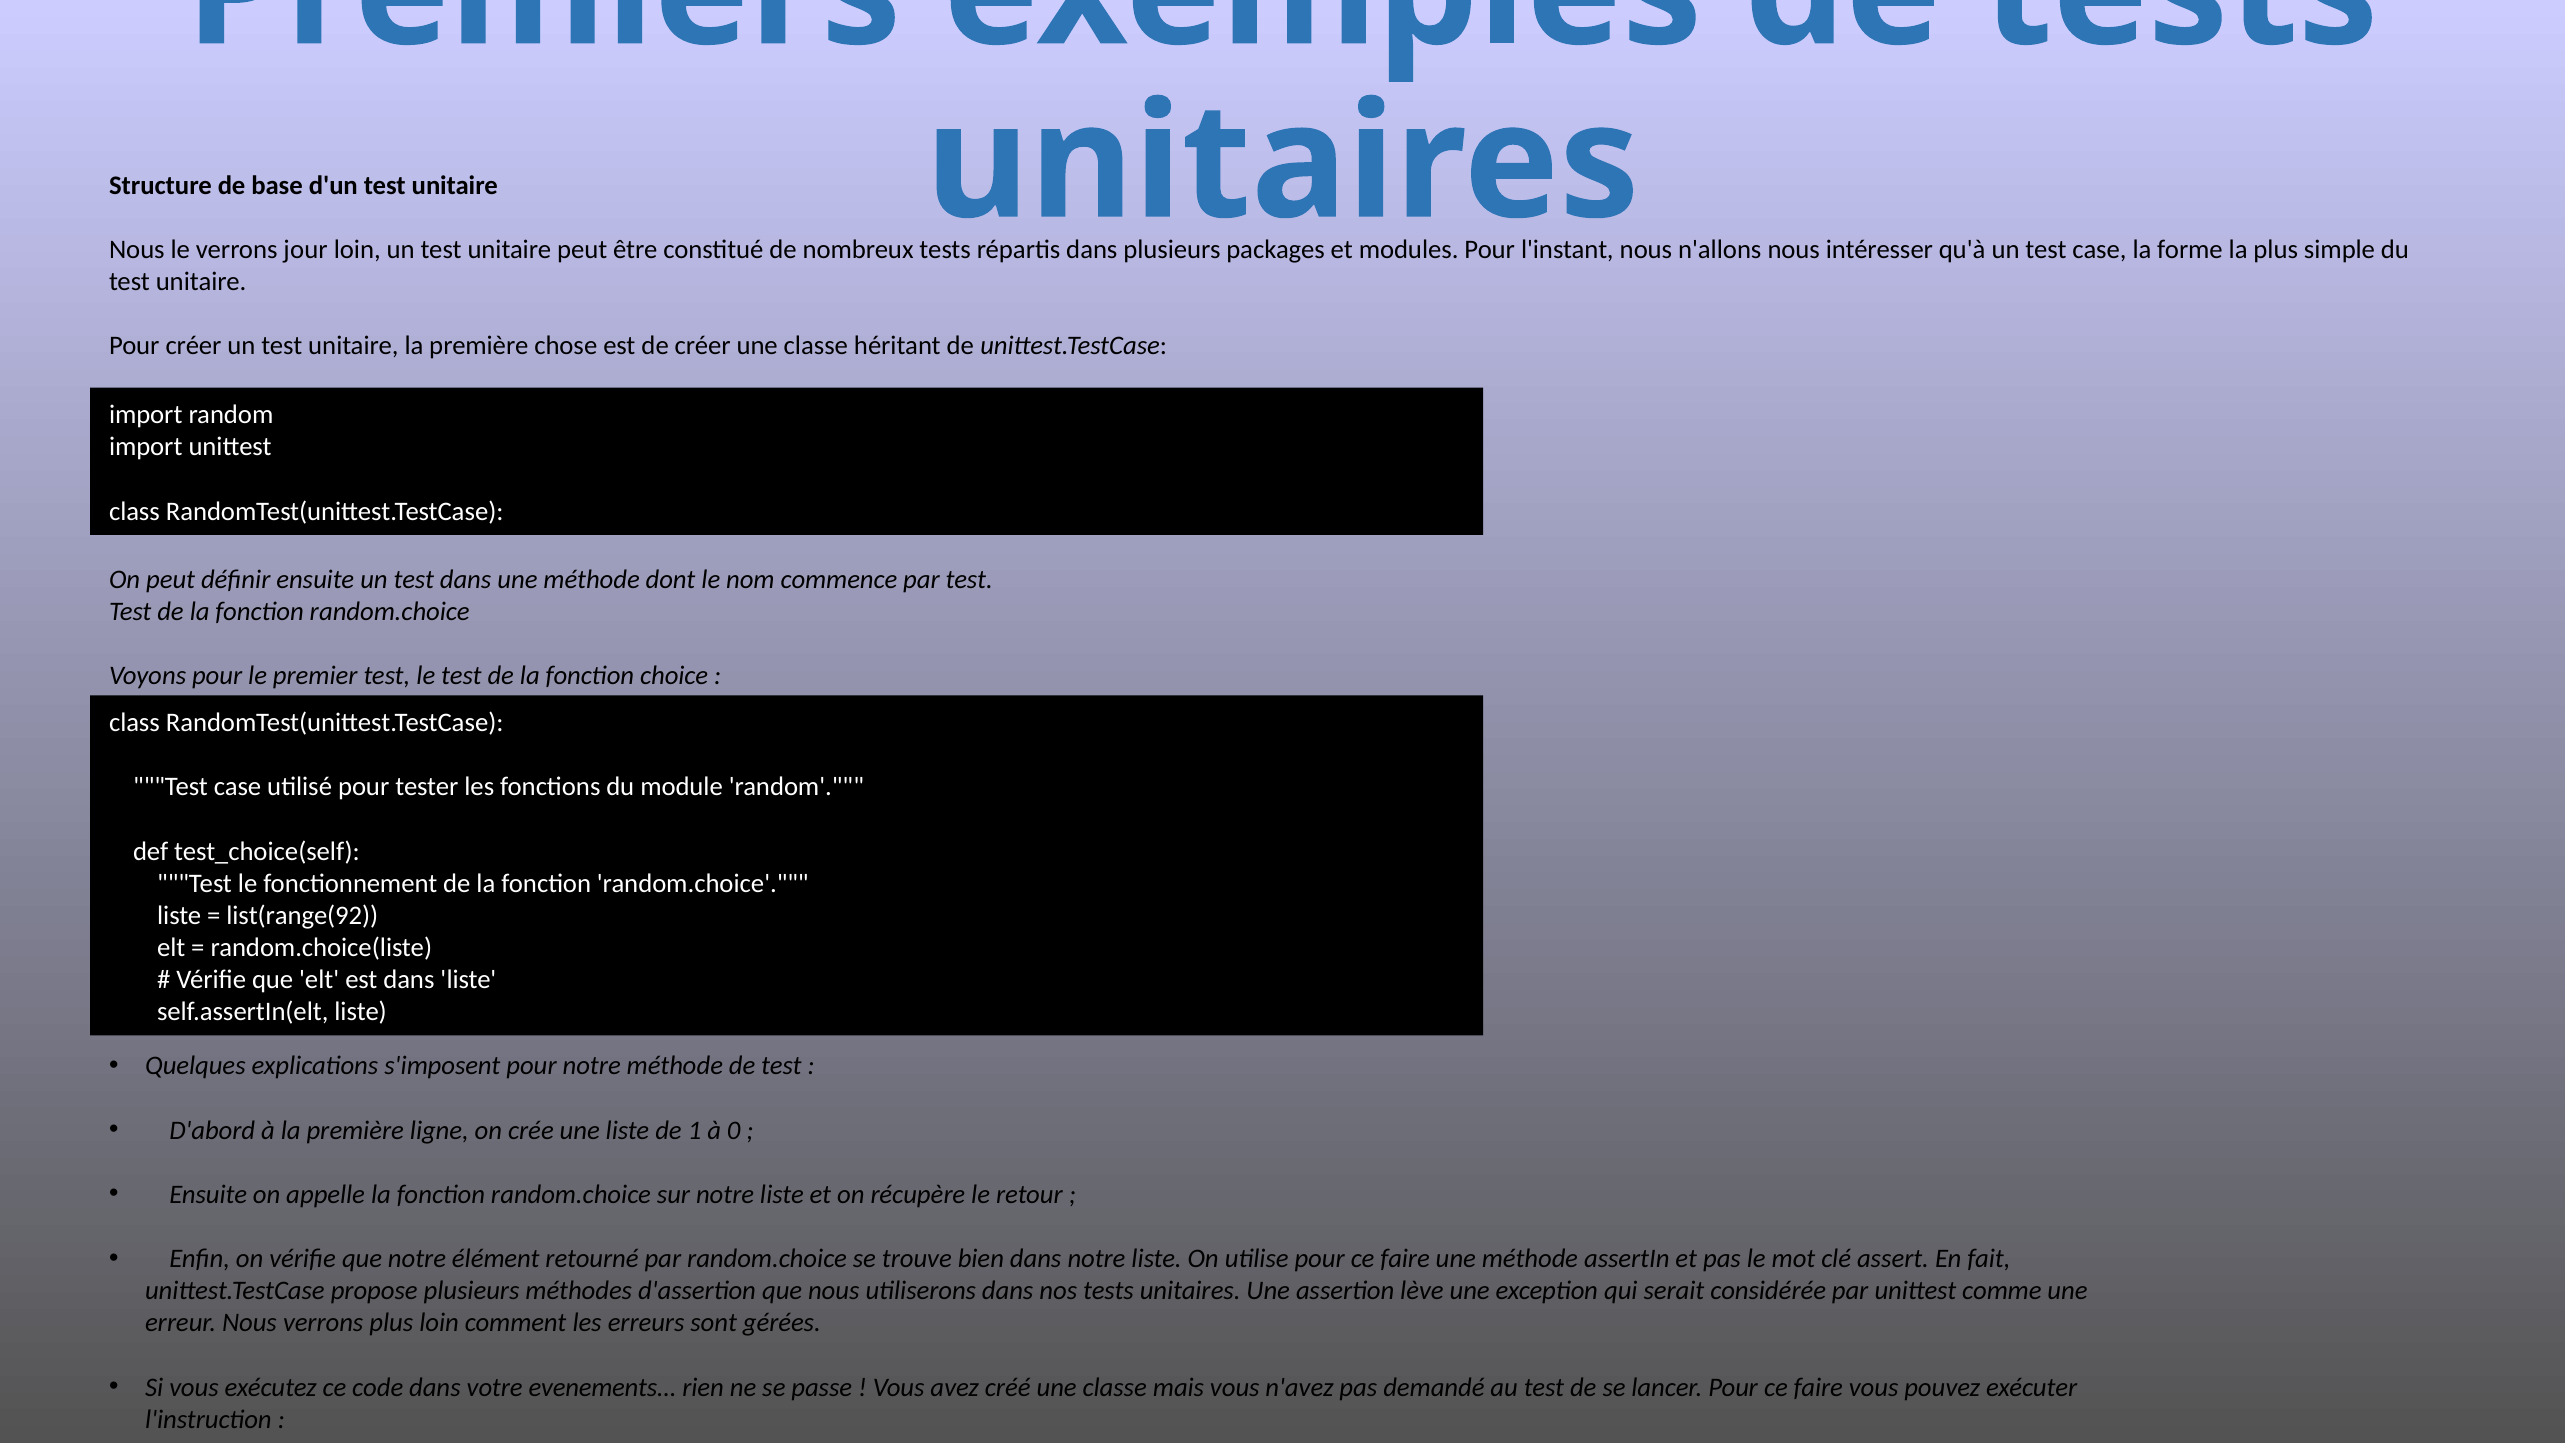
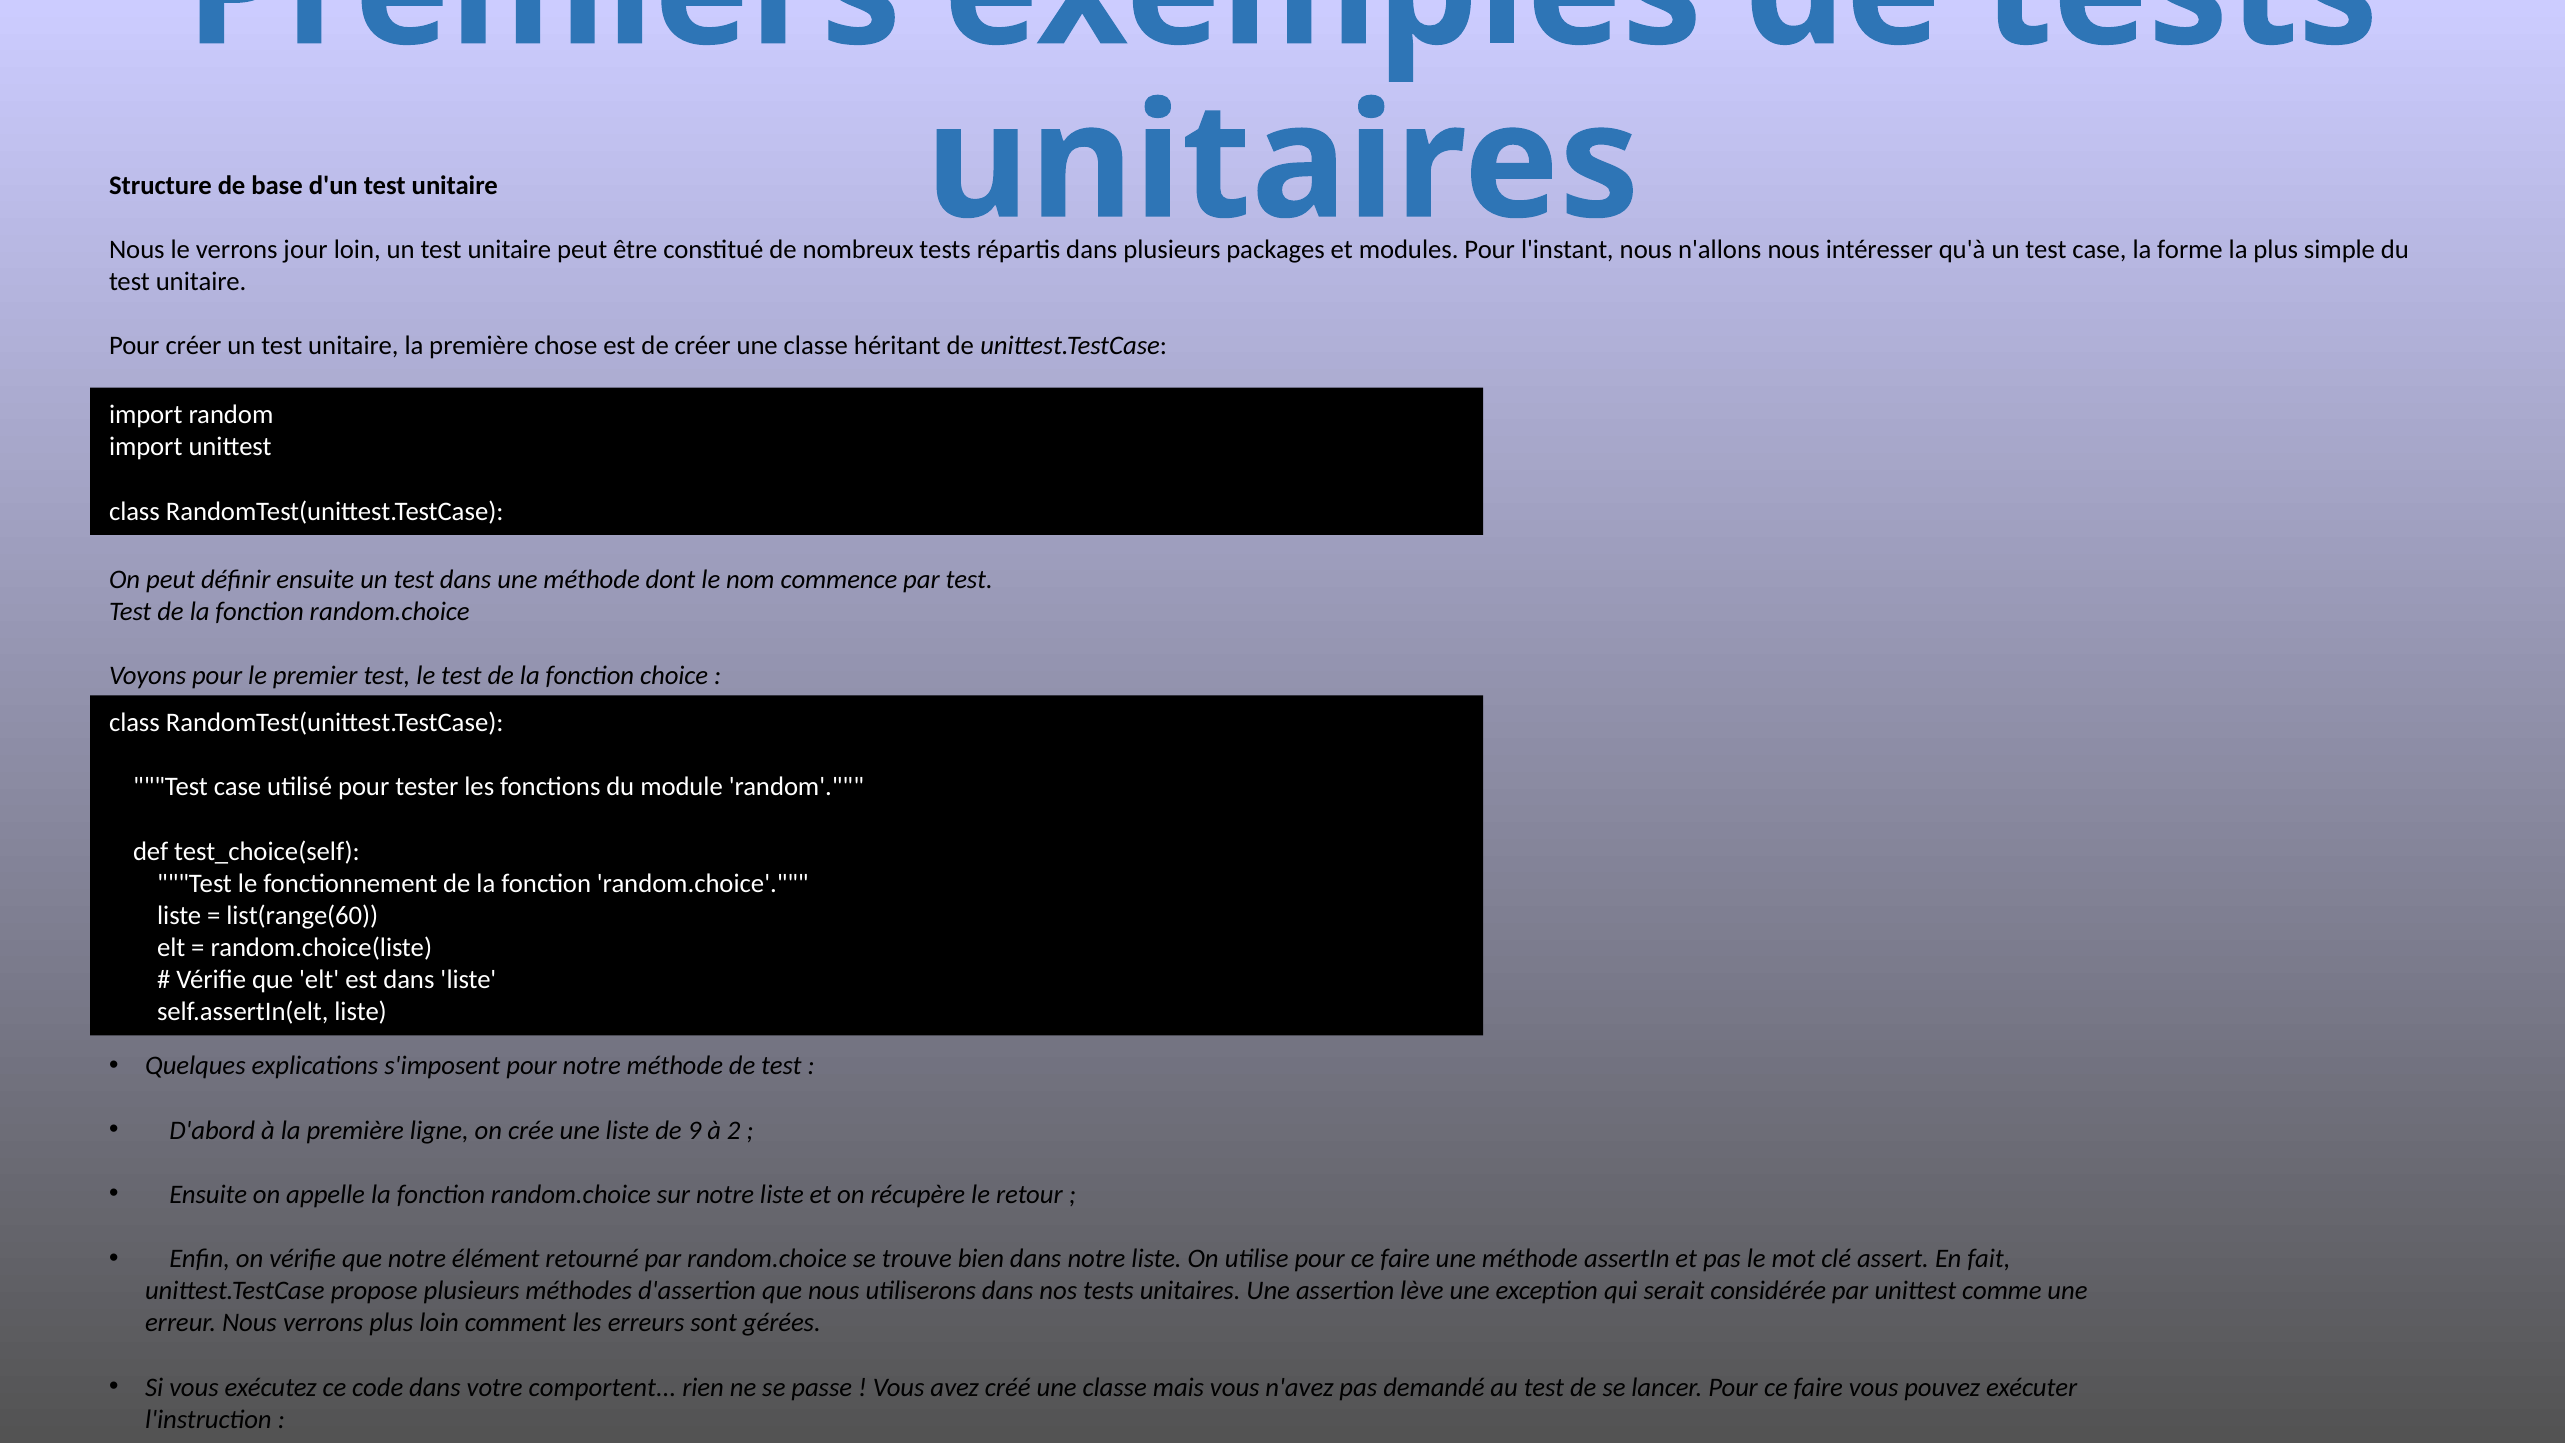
list(range(92: list(range(92 -> list(range(60 (302, 915)
1: 1 -> 9 (695, 1130)
0: 0 -> 2 (734, 1130)
evenements: evenements -> comportent (603, 1387)
